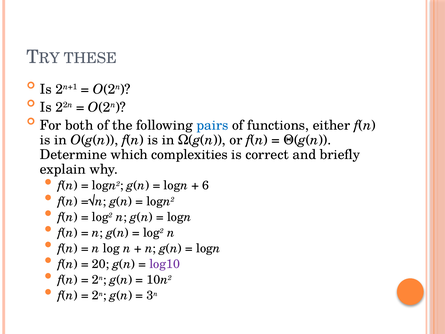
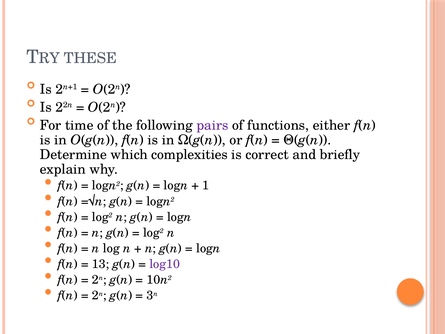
both: both -> time (79, 125)
pairs colour: blue -> purple (212, 125)
6: 6 -> 1 (206, 185)
20: 20 -> 13 (101, 264)
